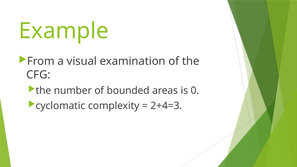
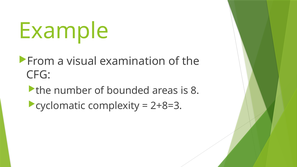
0: 0 -> 8 (195, 91)
2+4=3: 2+4=3 -> 2+8=3 (166, 106)
